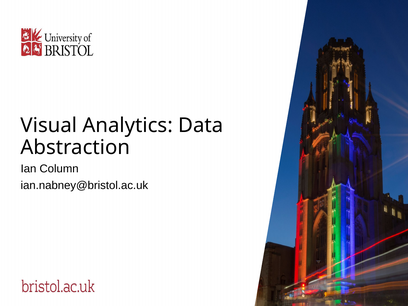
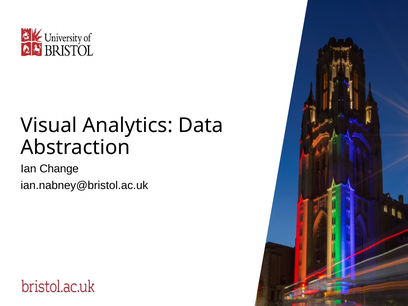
Column: Column -> Change (59, 169)
